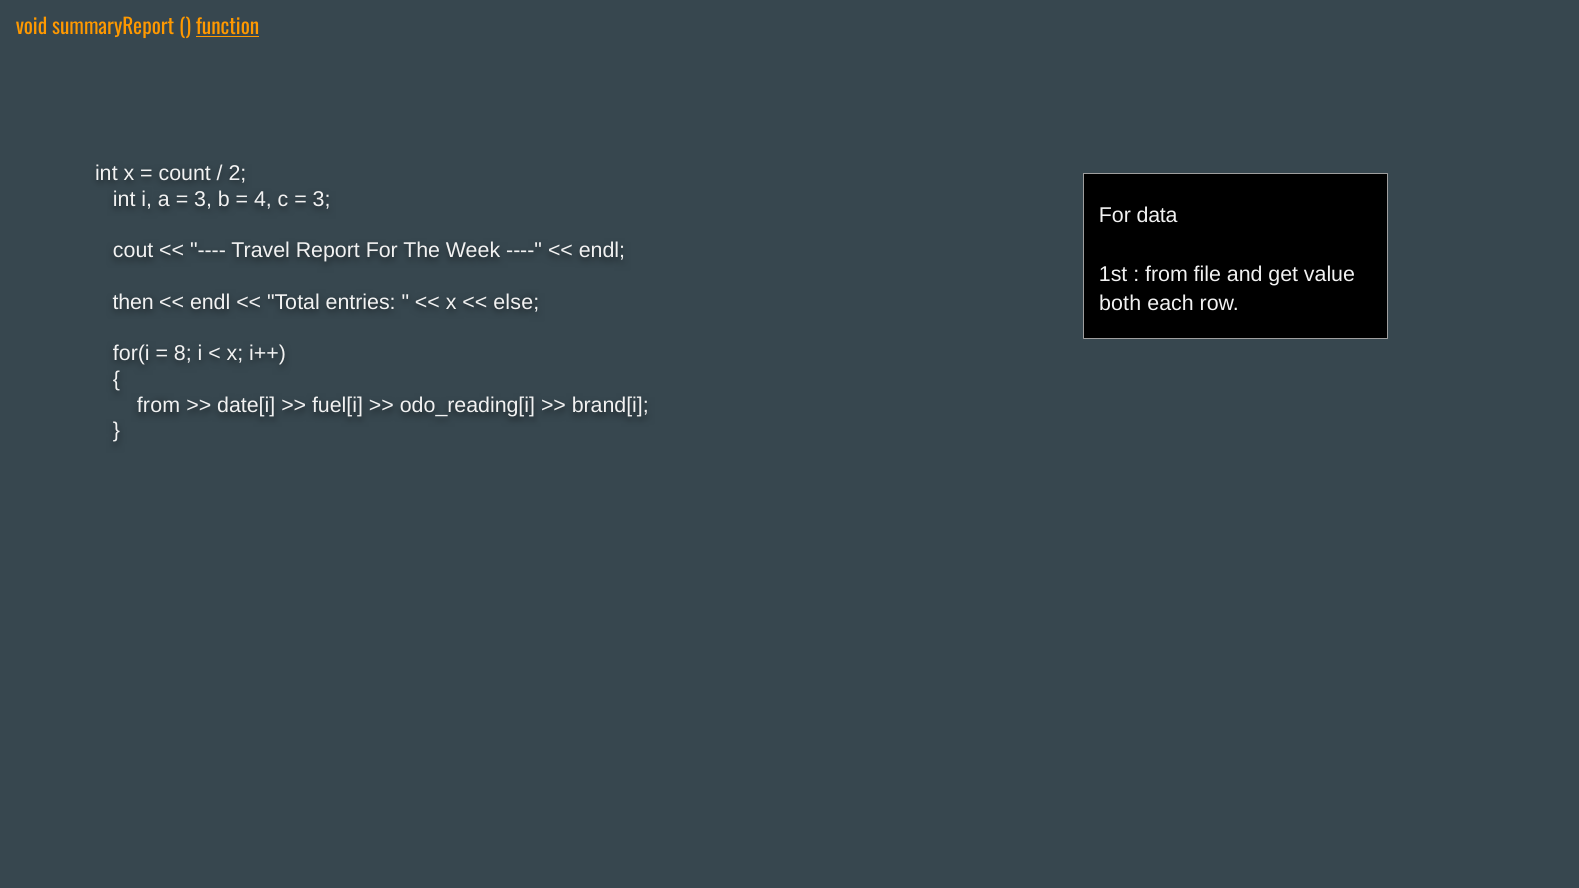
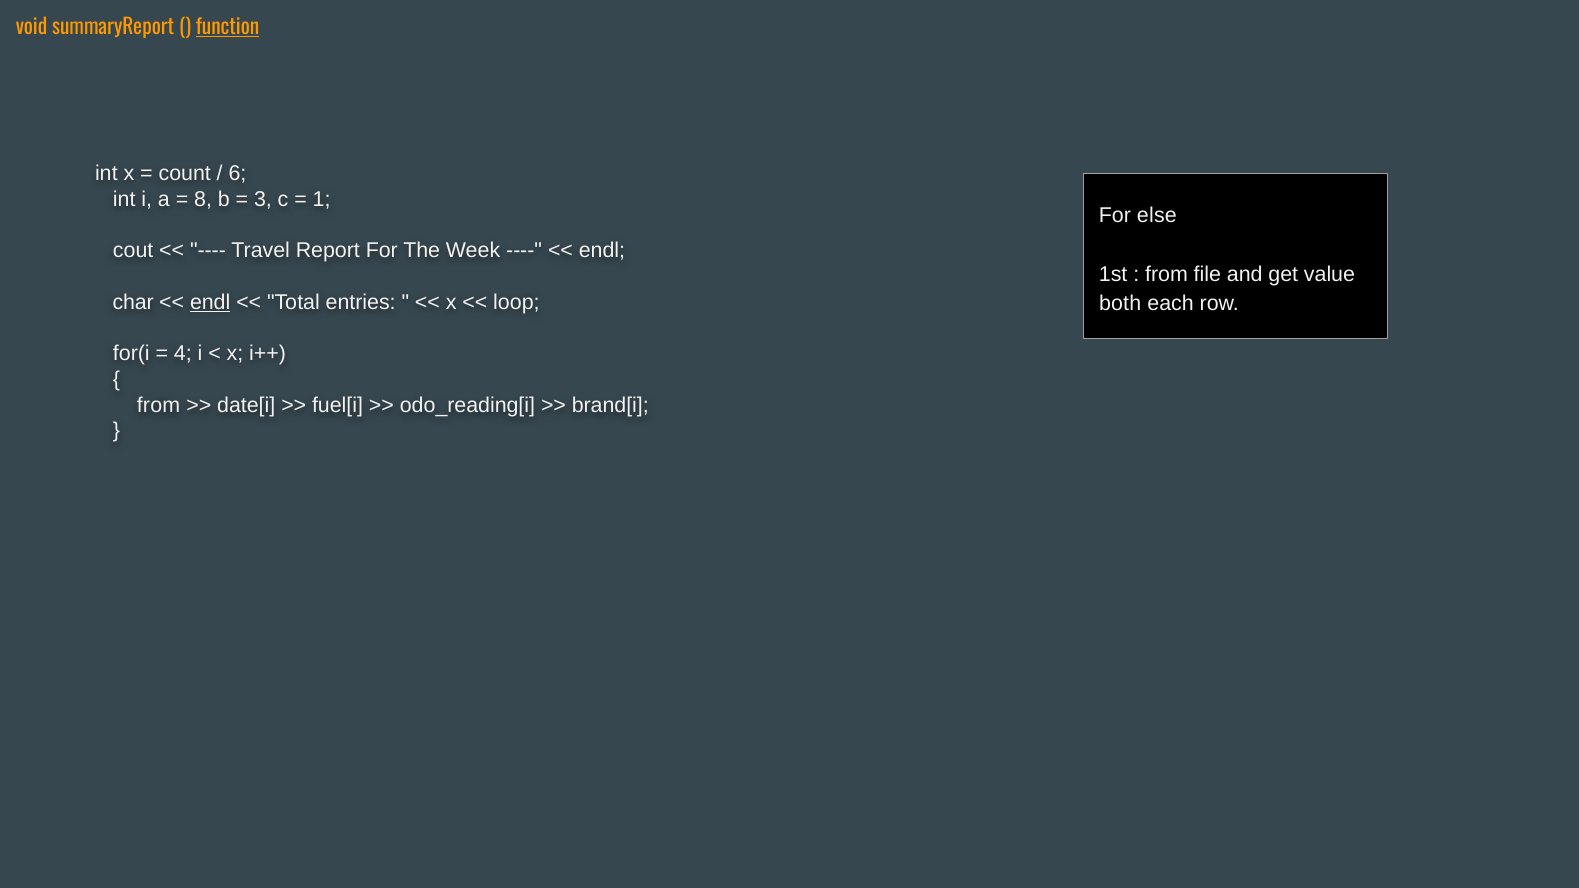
2: 2 -> 6 (237, 174)
3: 3 -> 8 (203, 200)
4: 4 -> 3 (263, 200)
3: 3 -> 1 (322, 200)
data: data -> else (1157, 215)
then: then -> char (133, 302)
endl underline: none -> present (210, 302)
else: else -> loop (516, 302)
8: 8 -> 4 (183, 354)
